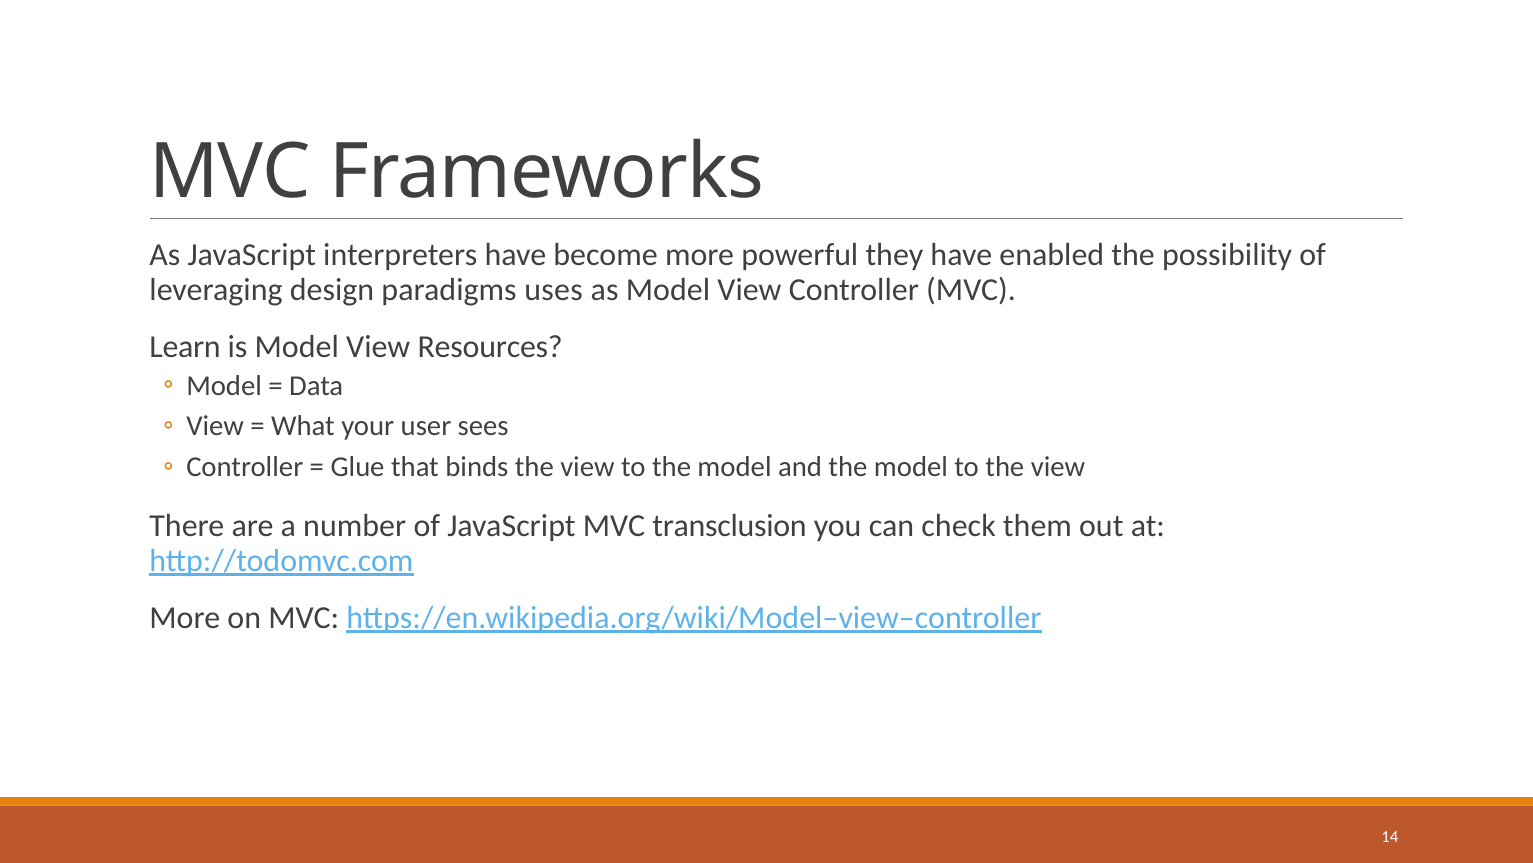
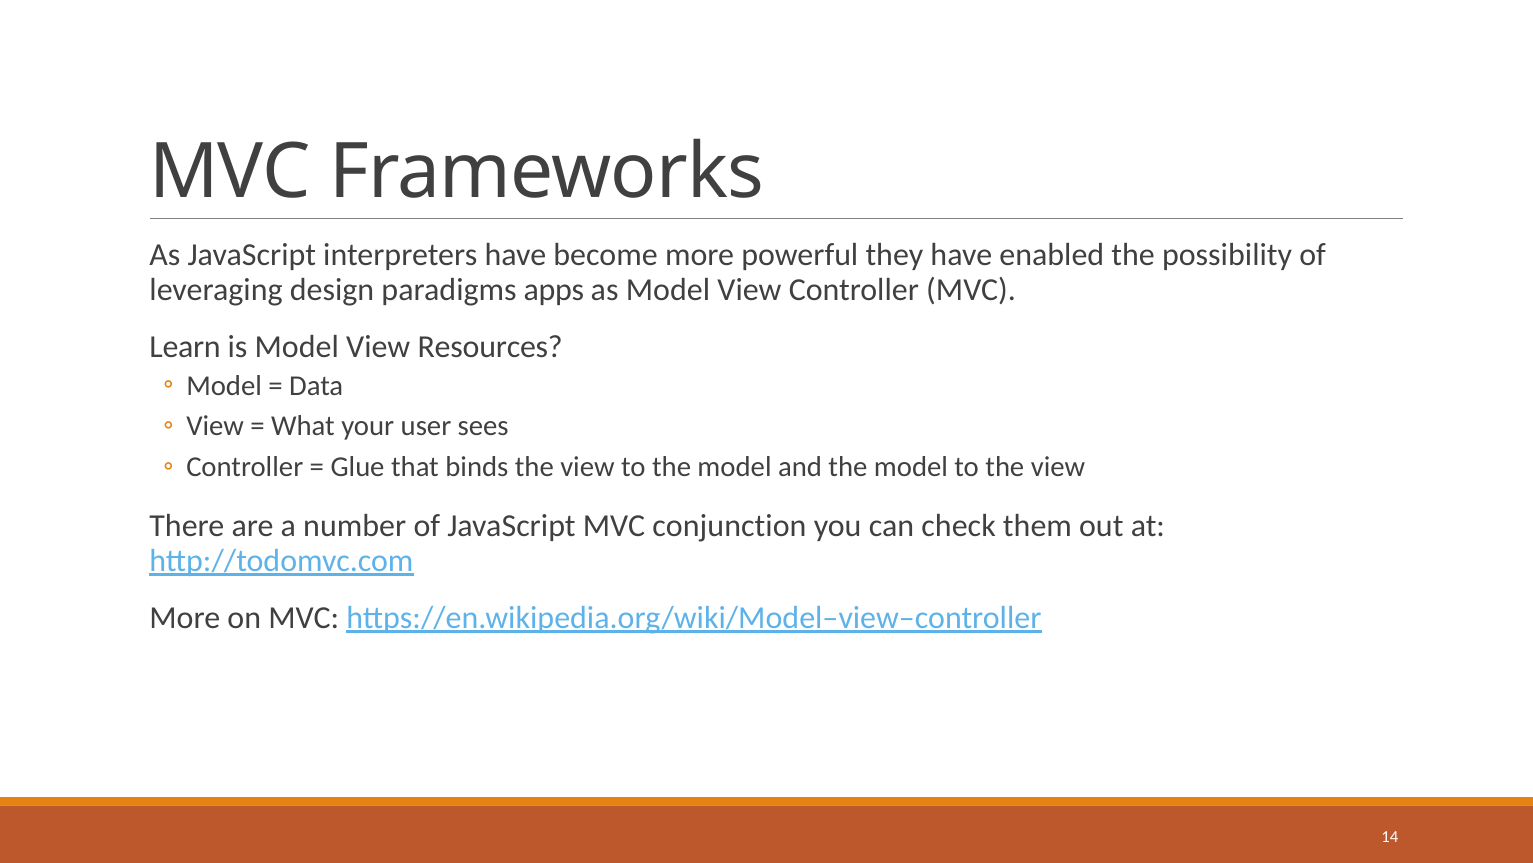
uses: uses -> apps (554, 289)
transclusion: transclusion -> conjunction (729, 525)
